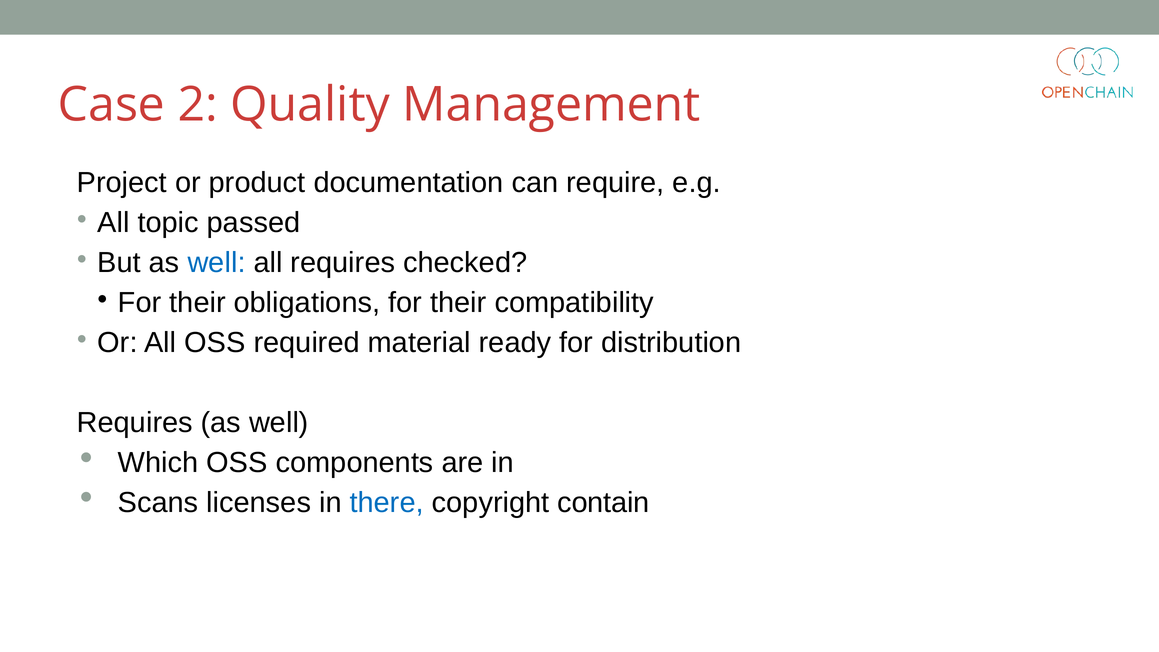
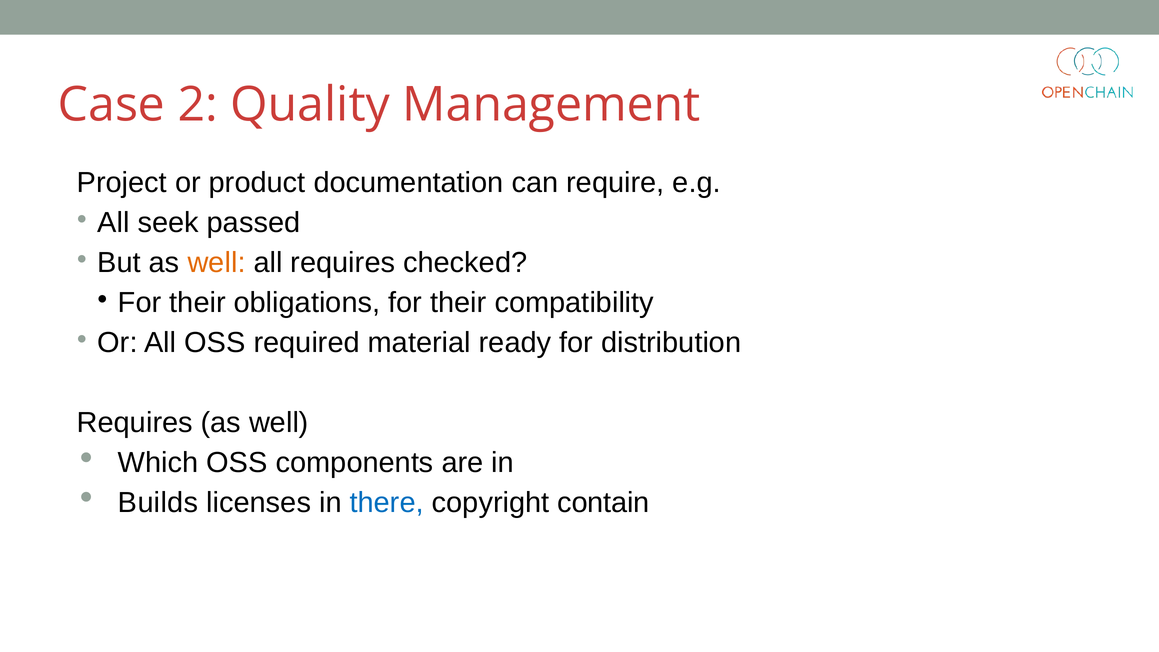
topic: topic -> seek (168, 223)
well colour: blue -> orange (217, 263)
Scans: Scans -> Builds (158, 503)
